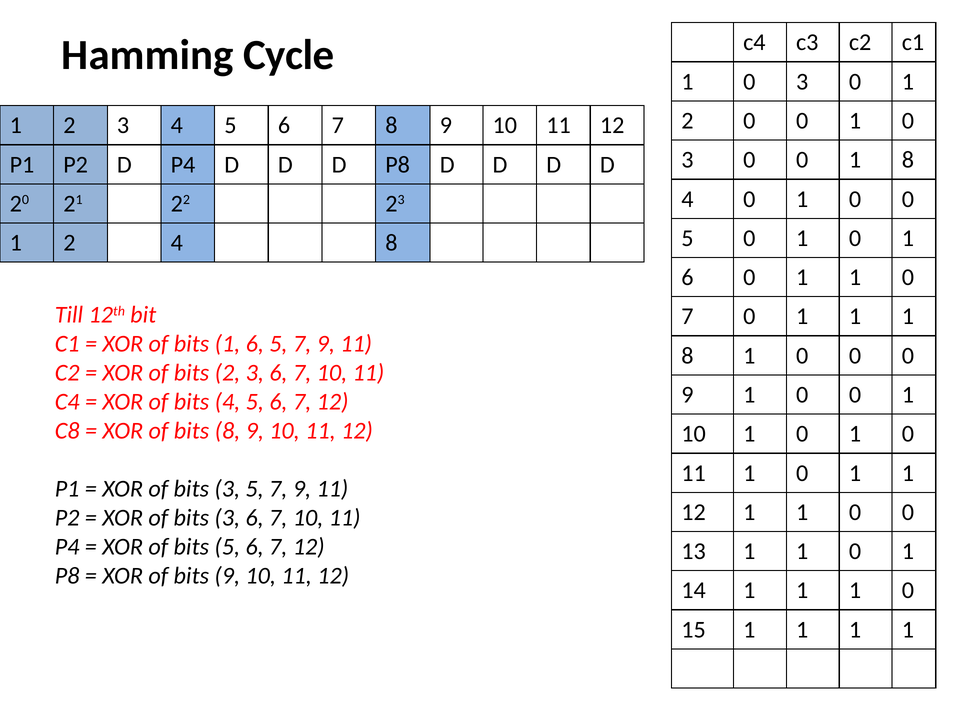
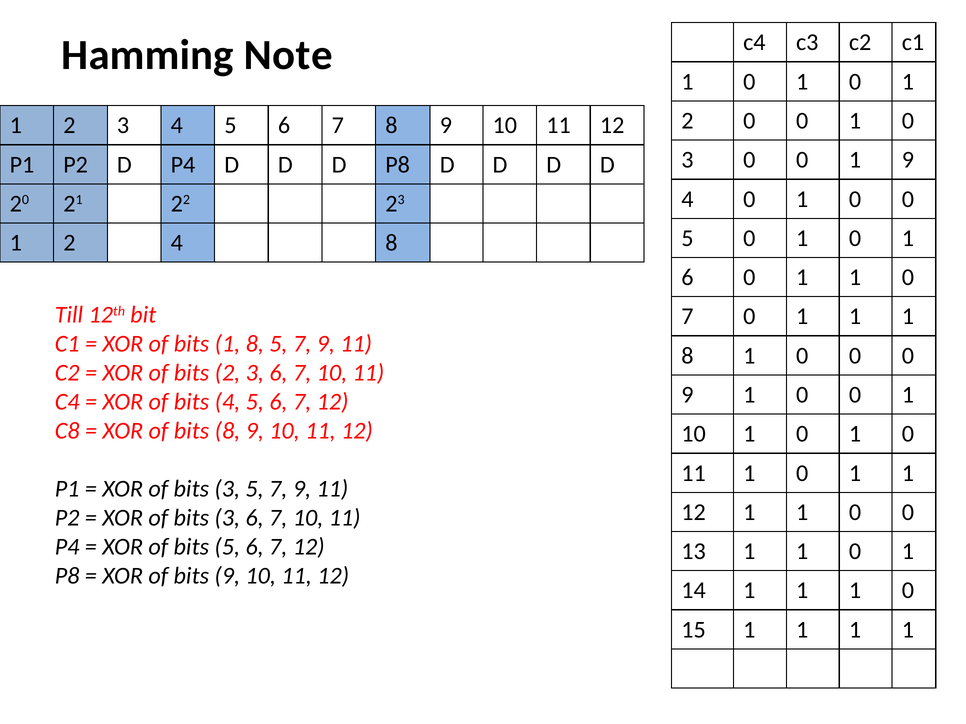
Cycle: Cycle -> Note (288, 55)
3: 3 -> 1 (802, 82)
0 1 8: 8 -> 9 (908, 160)
bits 1 6: 6 -> 8 (255, 344)
